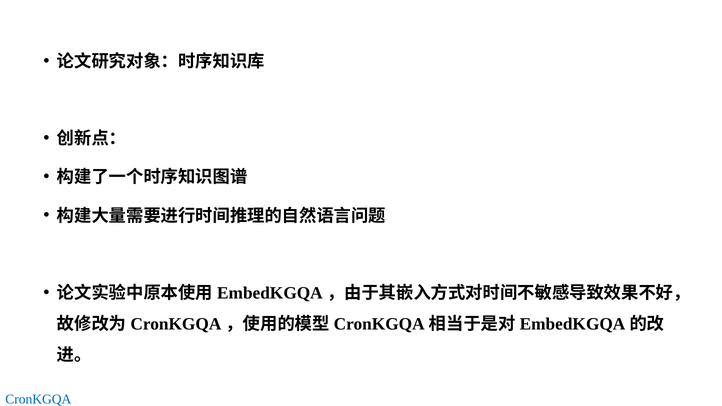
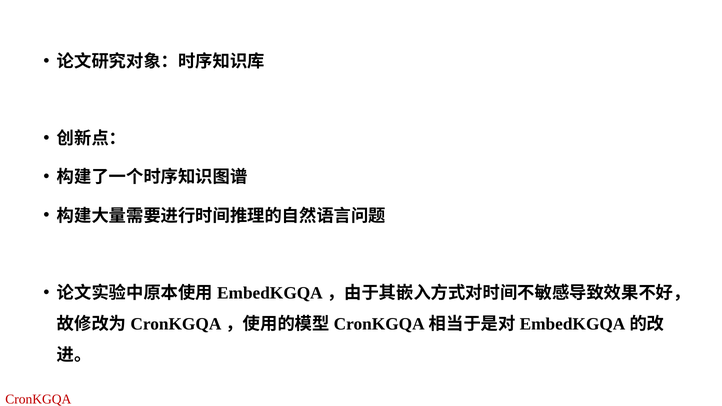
CronKGQA colour: blue -> red (38, 399)
